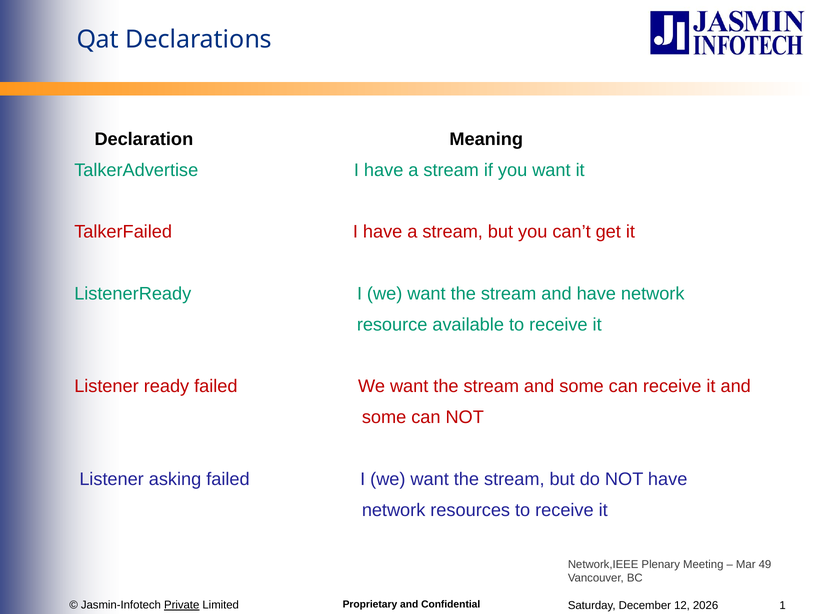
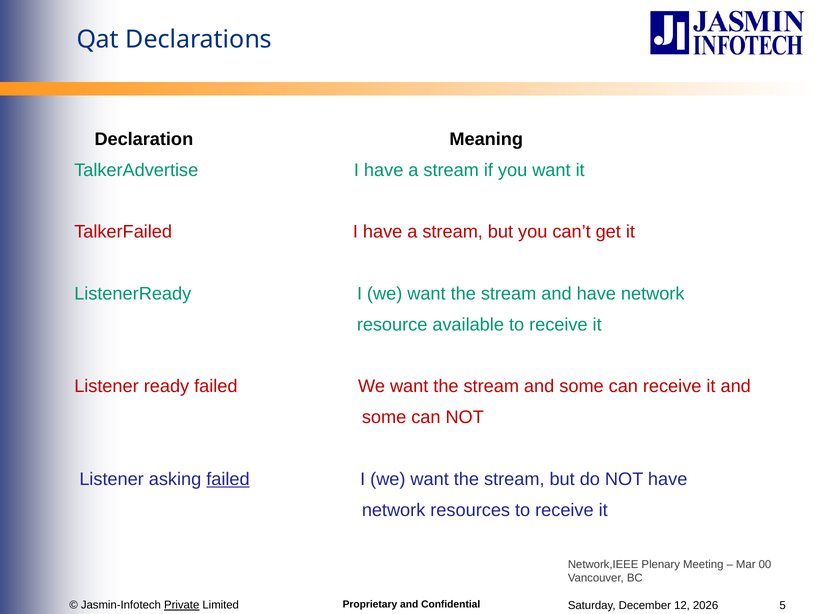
failed underline: none -> present (228, 479)
49: 49 -> 00 (765, 565)
1: 1 -> 5 (783, 606)
